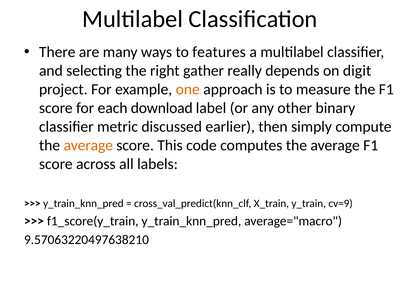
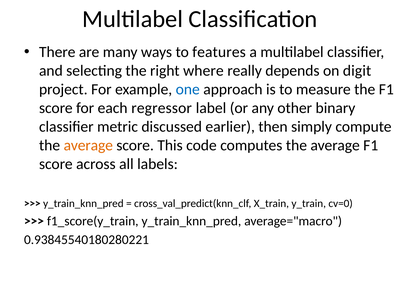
gather: gather -> where (203, 71)
one colour: orange -> blue (188, 89)
download: download -> regressor (162, 108)
cv=9: cv=9 -> cv=0 (341, 204)
9.57063220497638210: 9.57063220497638210 -> 0.93845540180280221 (86, 240)
